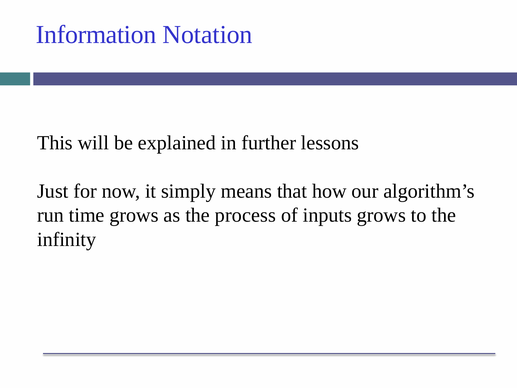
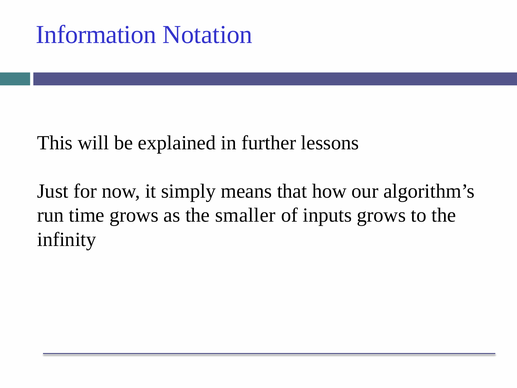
process: process -> smaller (245, 215)
